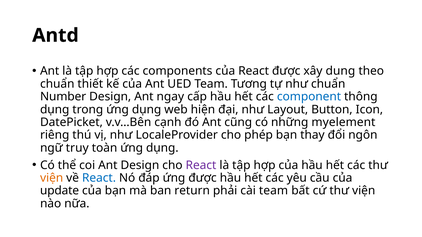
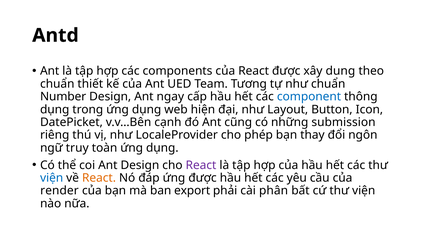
myelement: myelement -> submission (343, 122)
viện colour: orange -> blue (52, 178)
React colour: blue -> orange (99, 178)
update: update -> render (59, 191)
return: return -> export (192, 191)
cài team: team -> phân (274, 191)
